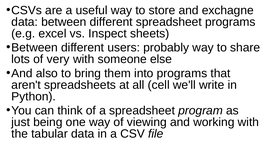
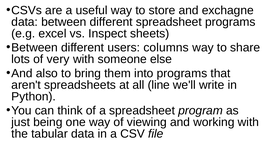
probably: probably -> columns (166, 48)
cell: cell -> line (159, 85)
